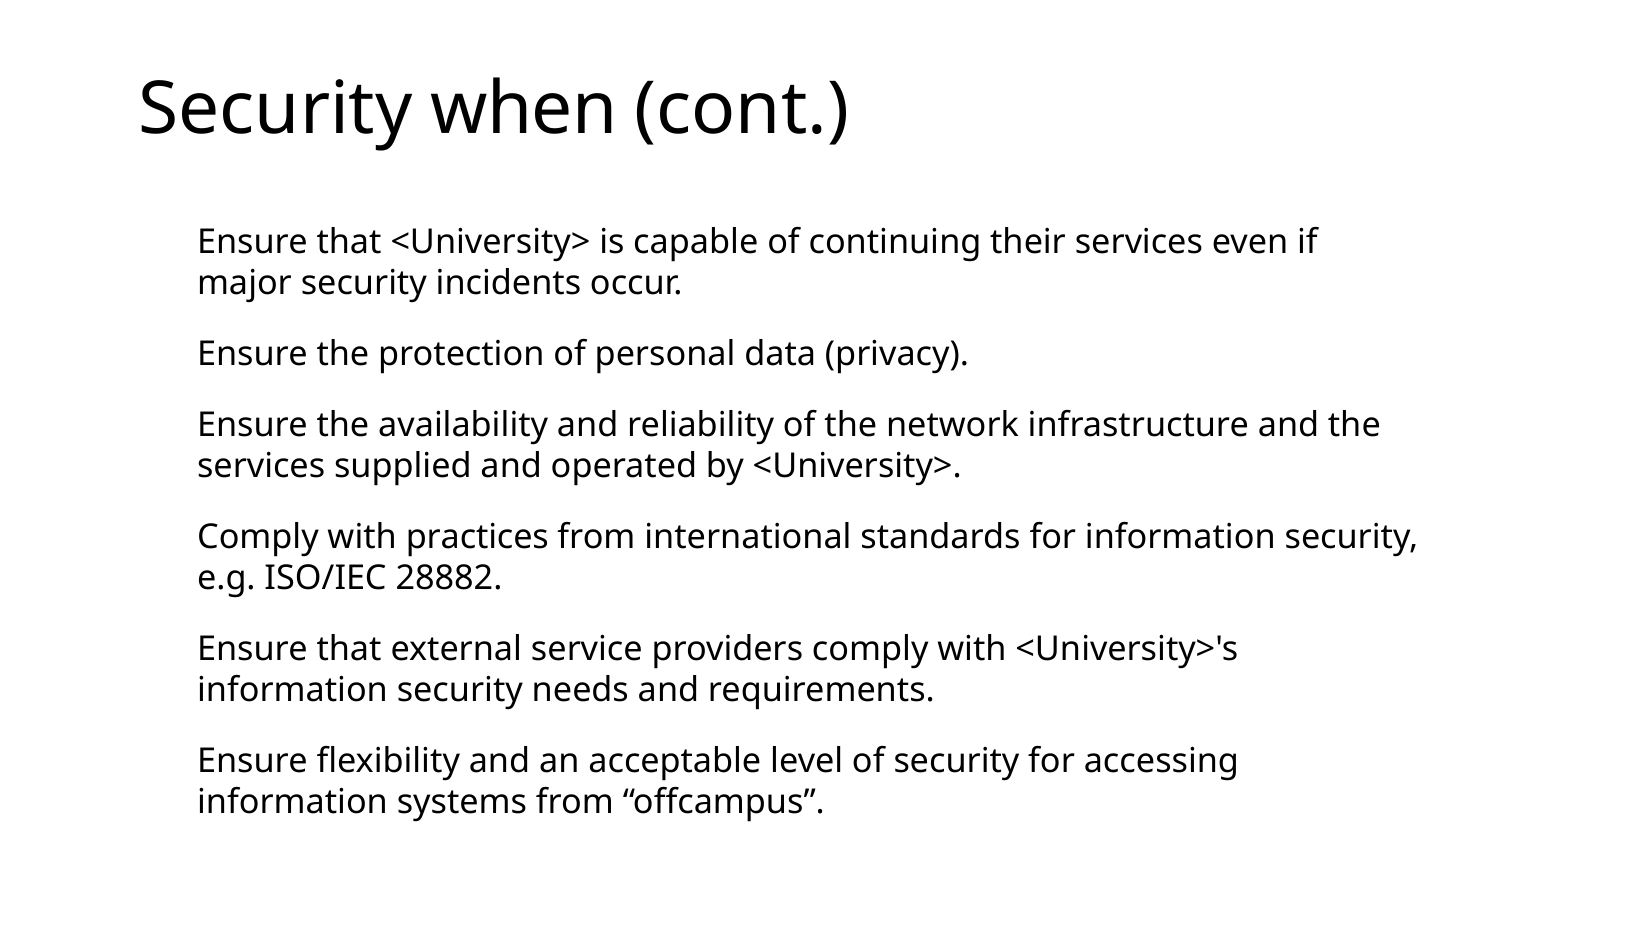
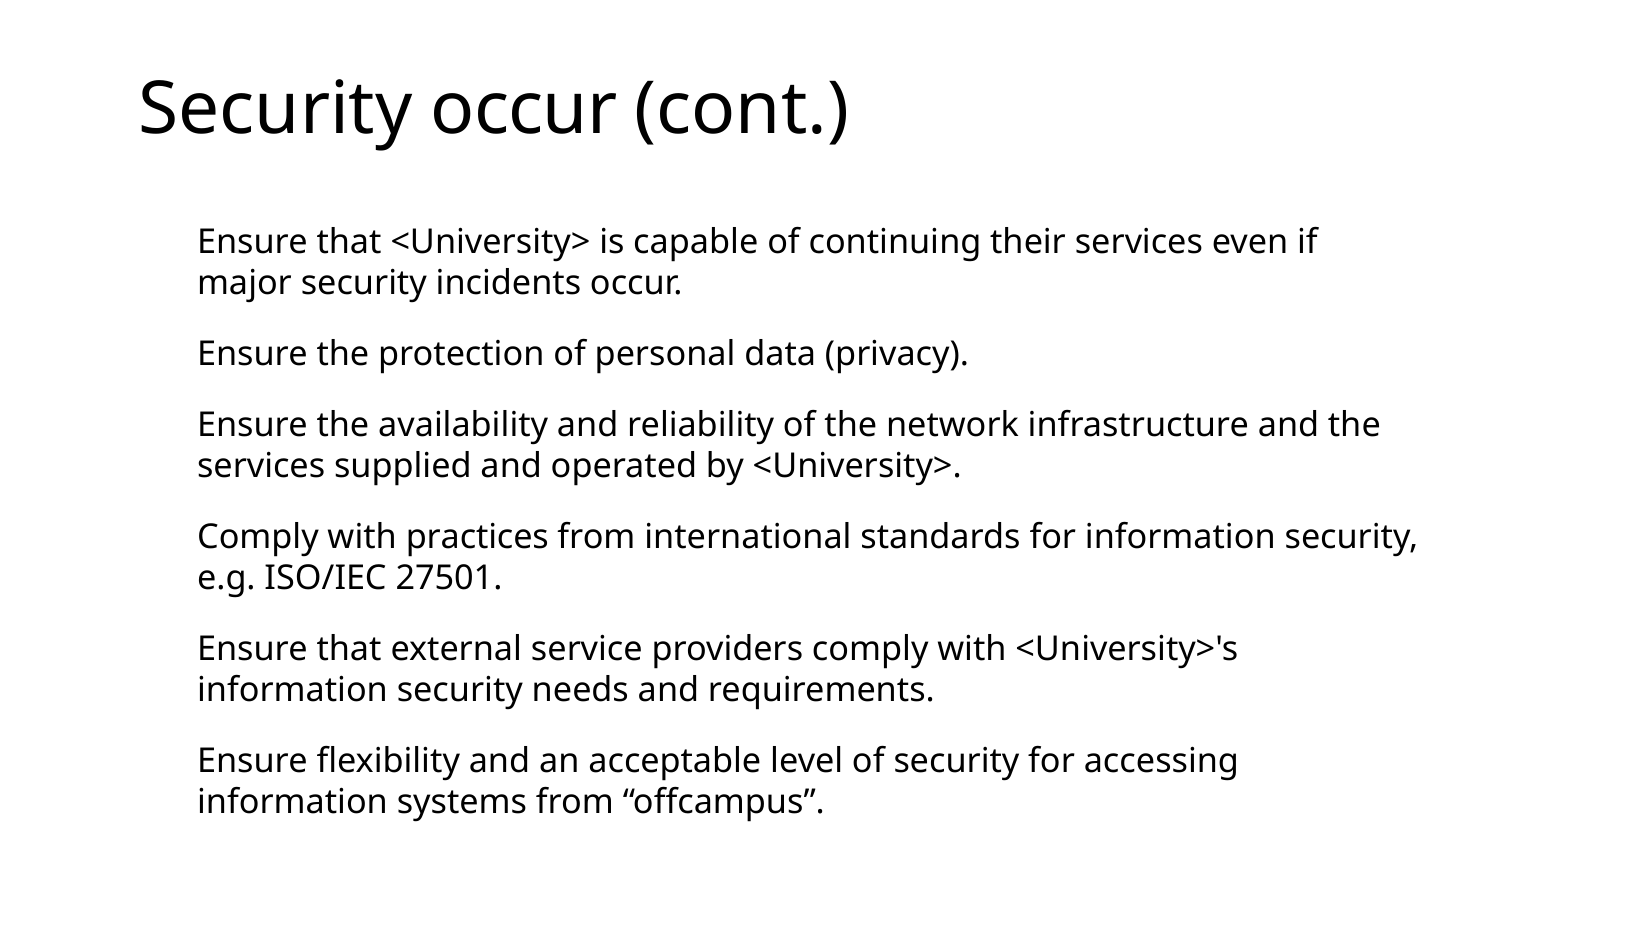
Security when: when -> occur (524, 109)
28882: 28882 -> 27501 (449, 578)
